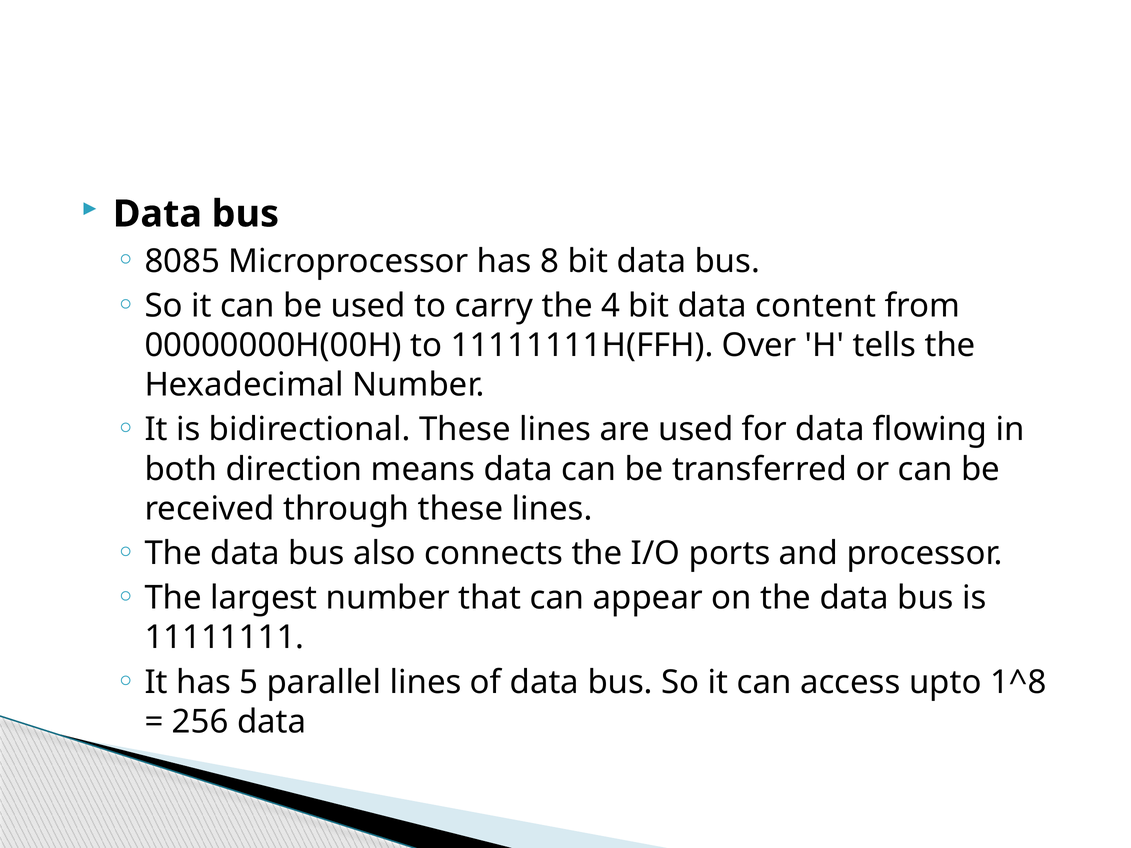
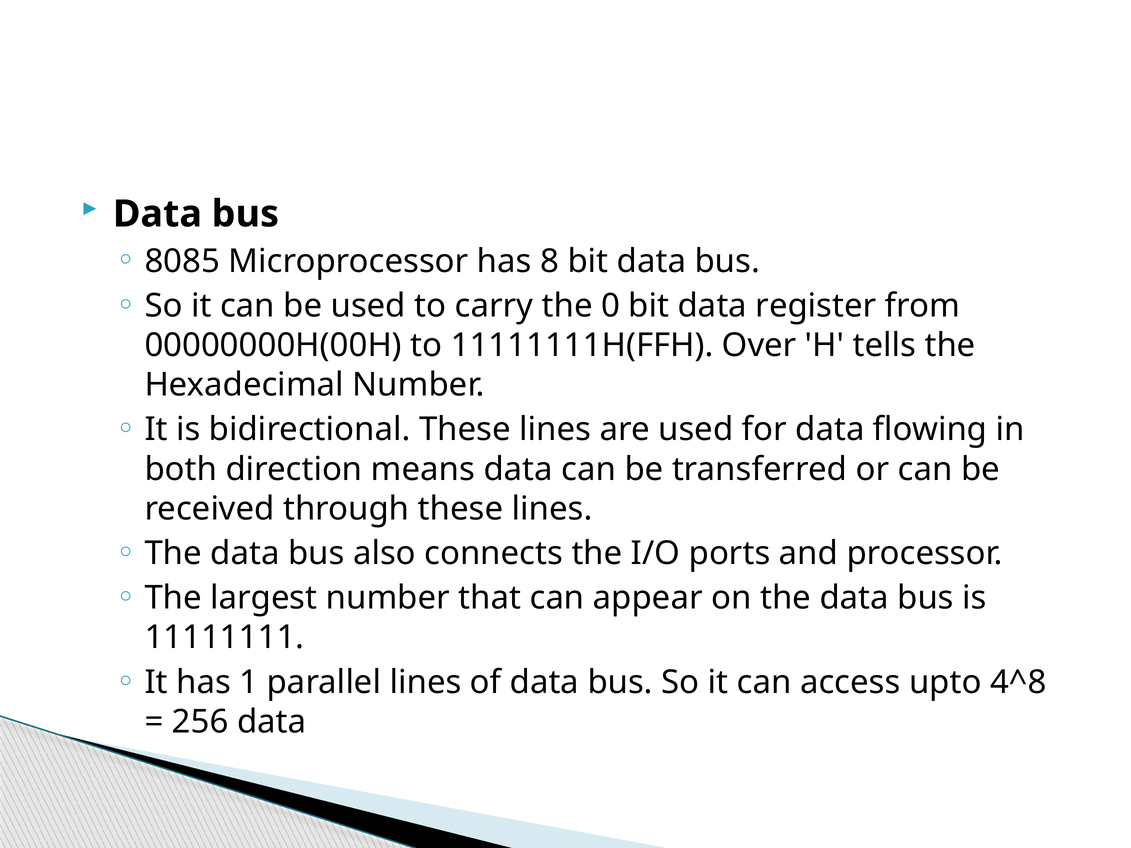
4: 4 -> 0 (611, 306)
content: content -> register (816, 306)
5: 5 -> 1 (249, 682)
1^8: 1^8 -> 4^8 (1018, 682)
